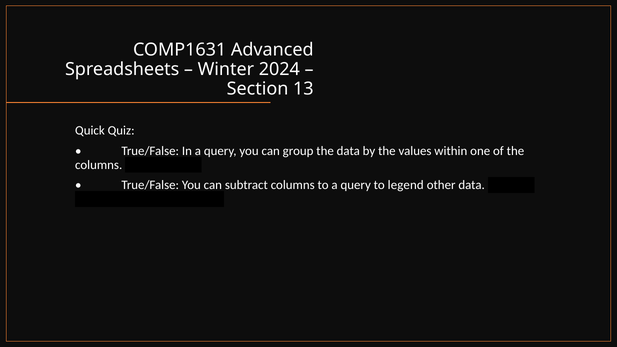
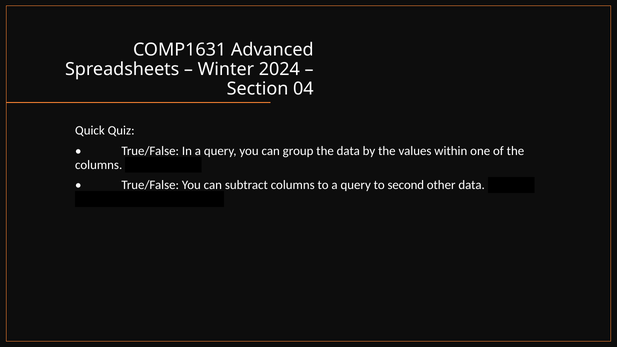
13: 13 -> 04 (303, 89)
legend: legend -> second (406, 185)
